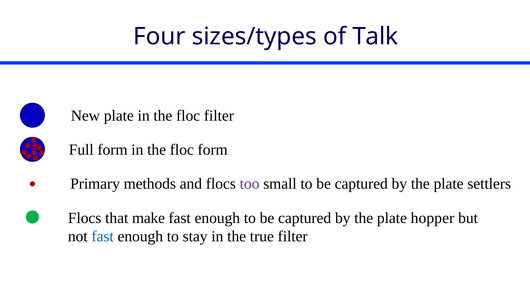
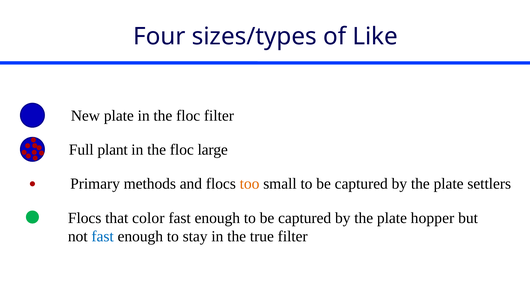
Talk: Talk -> Like (375, 36)
Full form: form -> plant (113, 150)
floc form: form -> large (213, 150)
too colour: purple -> orange (250, 184)
make: make -> color (148, 218)
